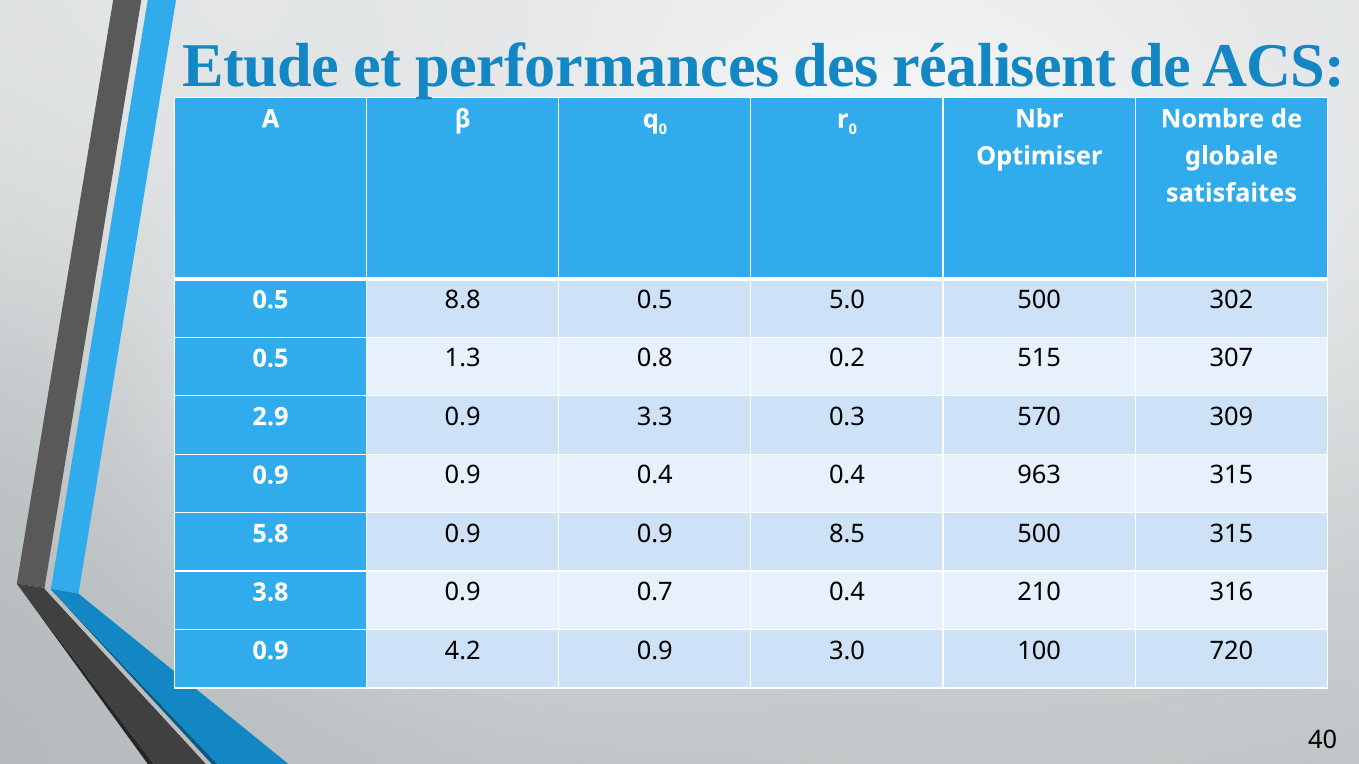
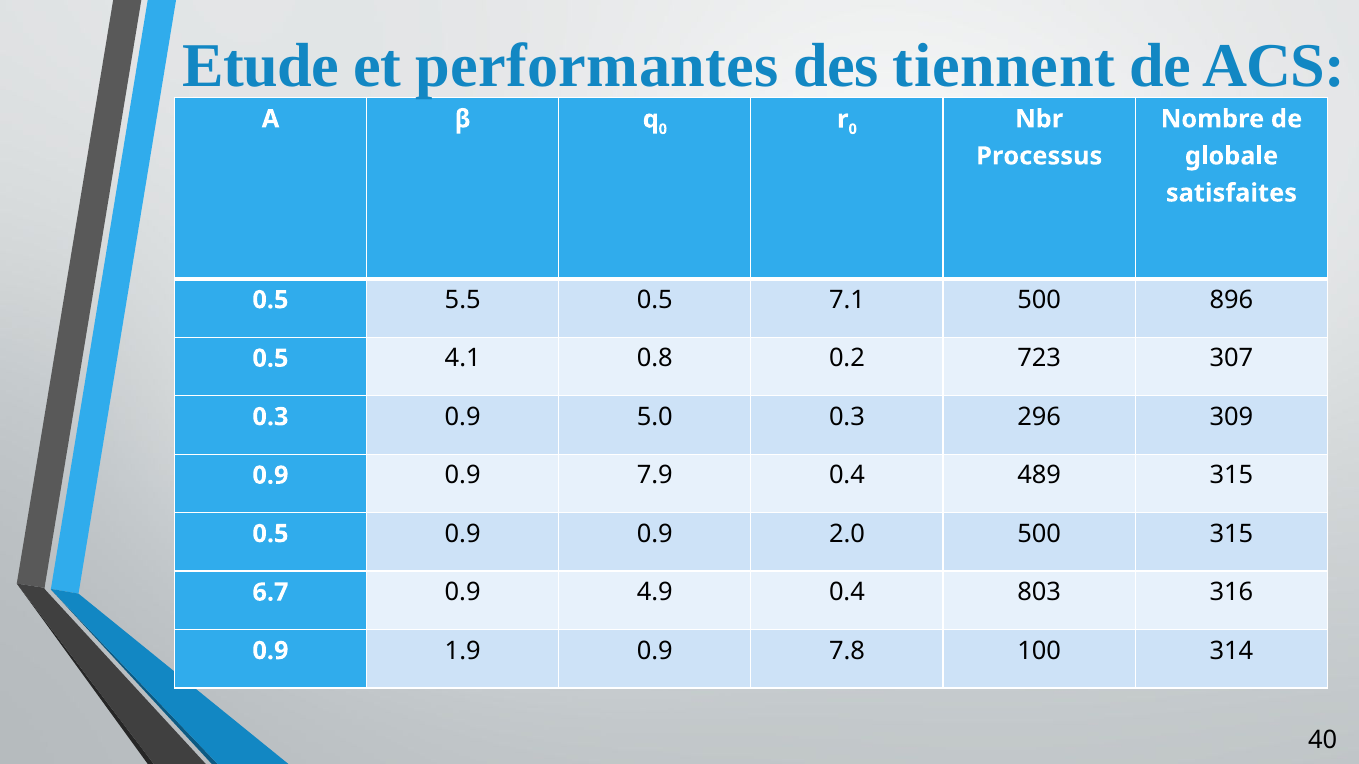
performances: performances -> performantes (597, 66)
réalisent: réalisent -> tiennent (1004, 66)
Optimiser: Optimiser -> Processus (1039, 156)
8.8: 8.8 -> 5.5 (463, 300)
5.0: 5.0 -> 7.1 (847, 300)
302: 302 -> 896 (1231, 300)
1.3: 1.3 -> 4.1 (463, 359)
515: 515 -> 723 (1039, 359)
2.9: 2.9 -> 0.3 (270, 417)
3.3: 3.3 -> 5.0 (655, 417)
570: 570 -> 296 (1039, 417)
0.9 0.4: 0.4 -> 7.9 (655, 476)
963: 963 -> 489 (1039, 476)
5.8: 5.8 -> 0.5 (270, 534)
8.5: 8.5 -> 2.0 (847, 534)
3.8: 3.8 -> 6.7 (270, 593)
0.7: 0.7 -> 4.9 (655, 593)
210: 210 -> 803 (1039, 593)
4.2: 4.2 -> 1.9 (463, 651)
3.0: 3.0 -> 7.8 (847, 651)
720: 720 -> 314 (1231, 651)
